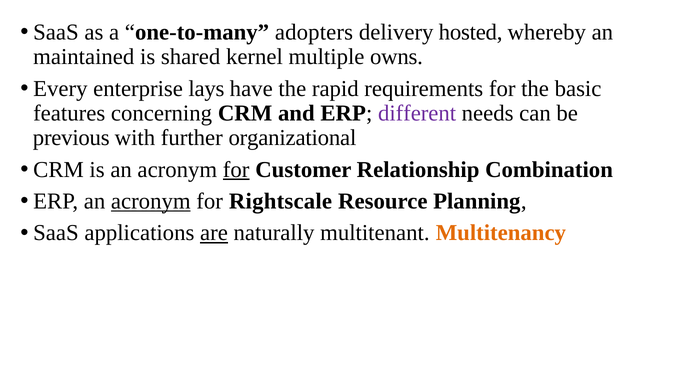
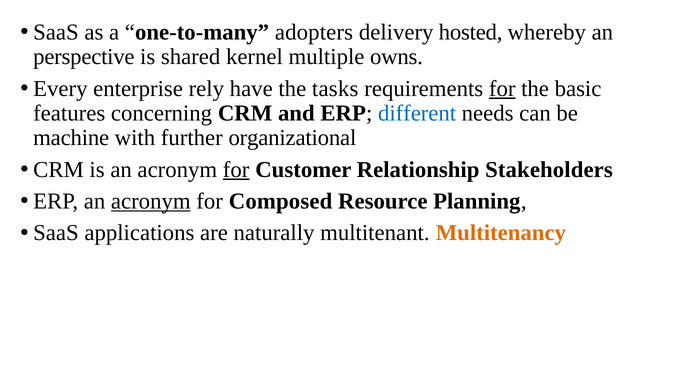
maintained: maintained -> perspective (84, 57)
lays: lays -> rely (206, 89)
rapid: rapid -> tasks (335, 89)
for underline: none -> present (502, 89)
different colour: purple -> blue (417, 113)
previous: previous -> machine (71, 138)
Combination: Combination -> Stakeholders (549, 170)
Rightscale: Rightscale -> Composed (281, 201)
are underline: present -> none (214, 233)
